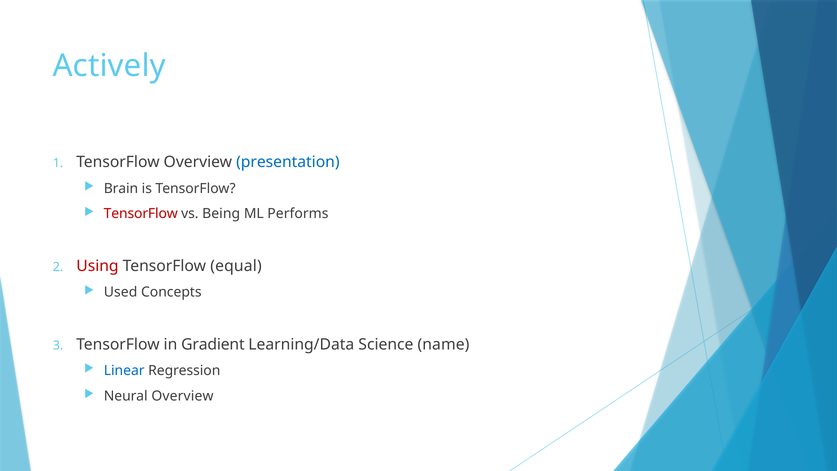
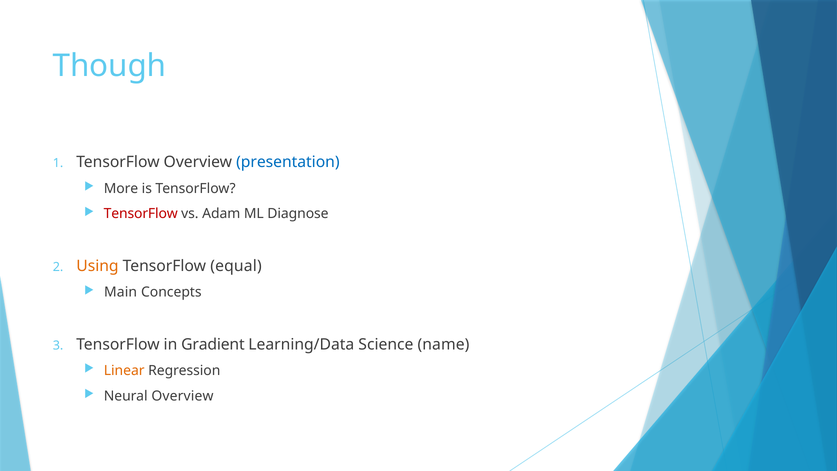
Actively: Actively -> Though (109, 66)
Brain: Brain -> More (121, 188)
Being: Being -> Adam (221, 214)
Performs: Performs -> Diagnose (298, 214)
Using colour: red -> orange (97, 266)
Used: Used -> Main (121, 292)
Linear colour: blue -> orange (124, 371)
